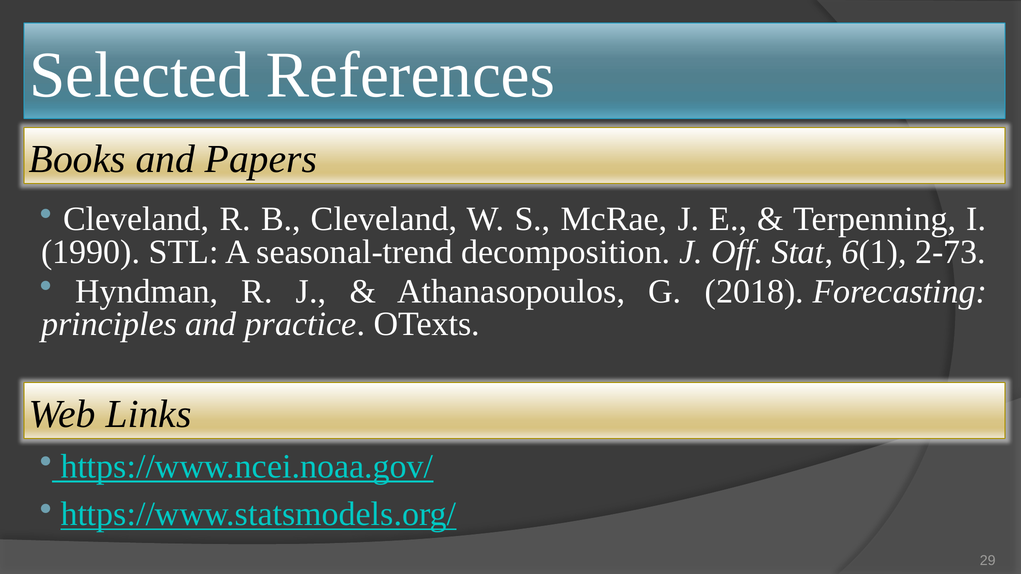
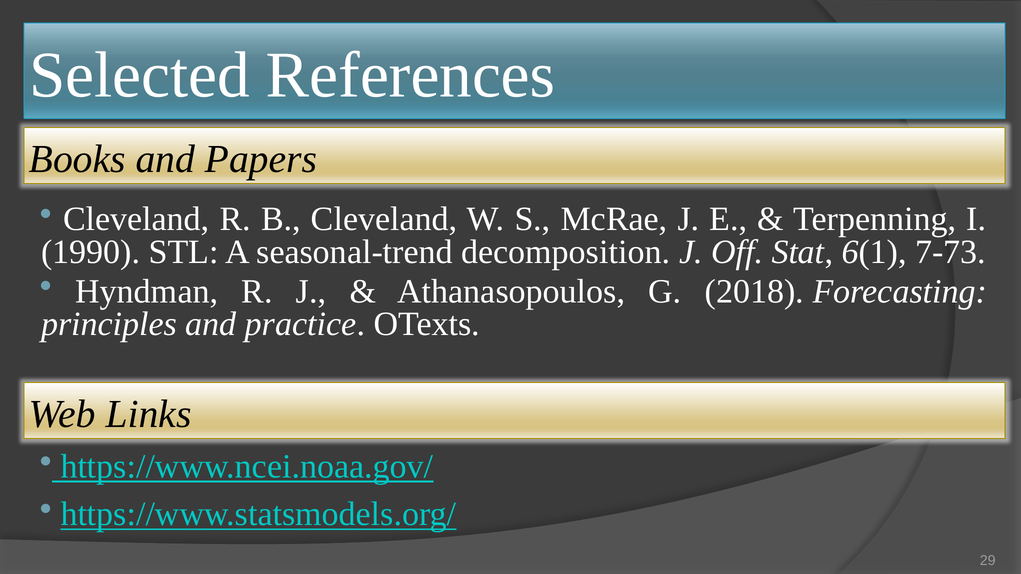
2-73: 2-73 -> 7-73 (951, 252)
